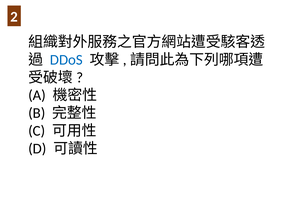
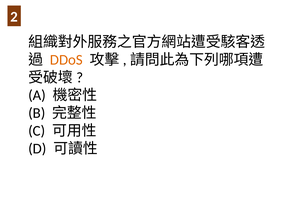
DDoS colour: blue -> orange (66, 60)
